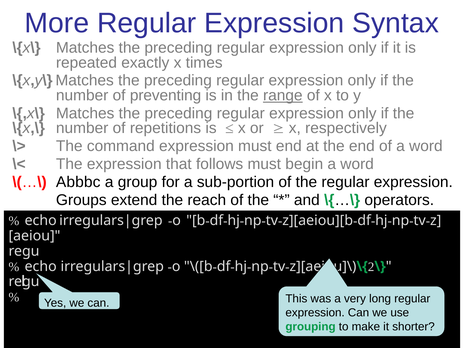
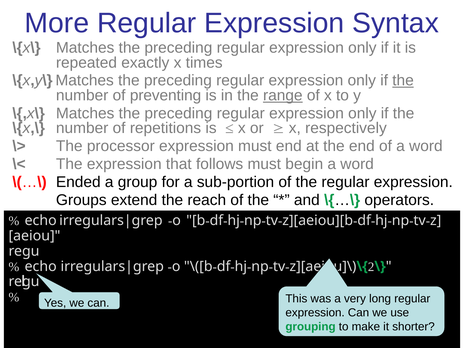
the underline: none -> present (403, 81)
command: command -> processor (121, 146)
Abbbc: Abbbc -> Ended (78, 182)
